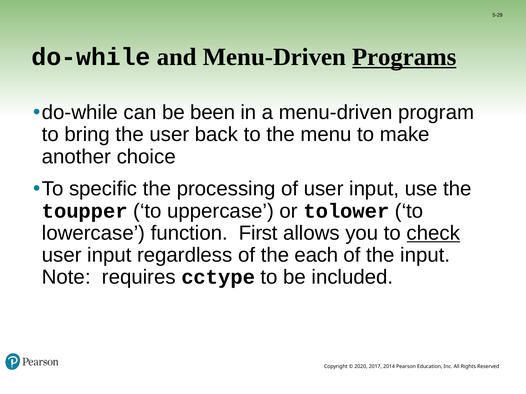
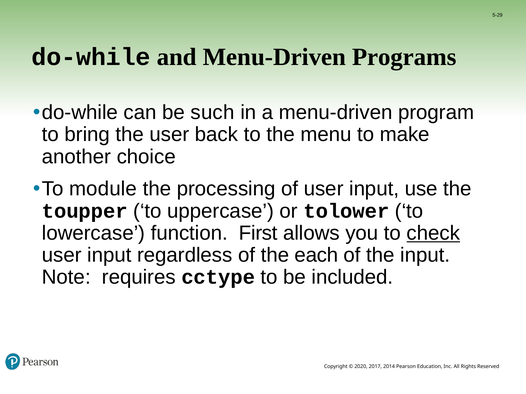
Programs underline: present -> none (404, 57)
been: been -> such (212, 113)
specific: specific -> module (103, 189)
